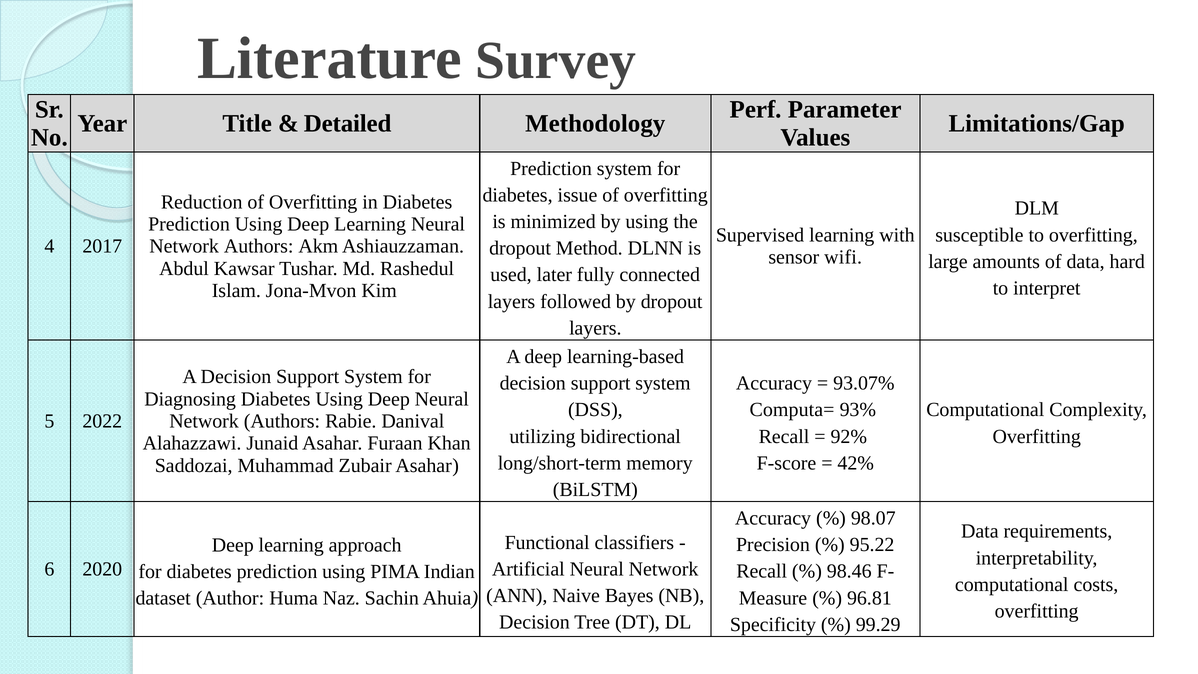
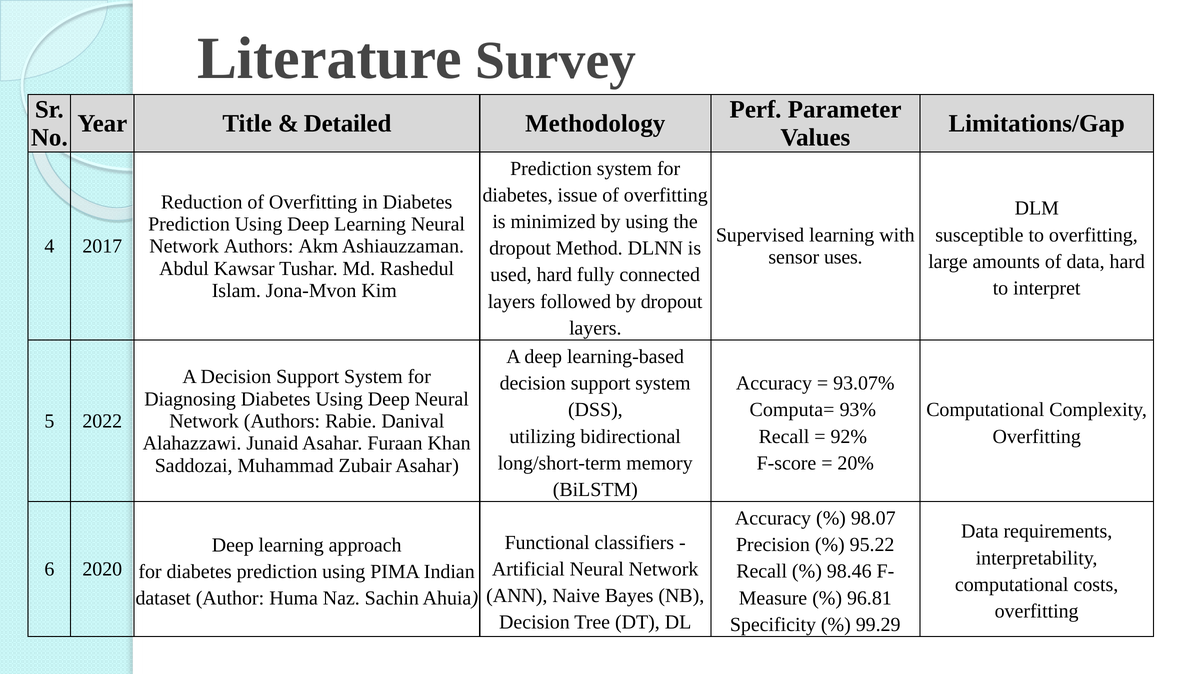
wifi: wifi -> uses (843, 257)
used later: later -> hard (554, 275)
42%: 42% -> 20% (856, 463)
